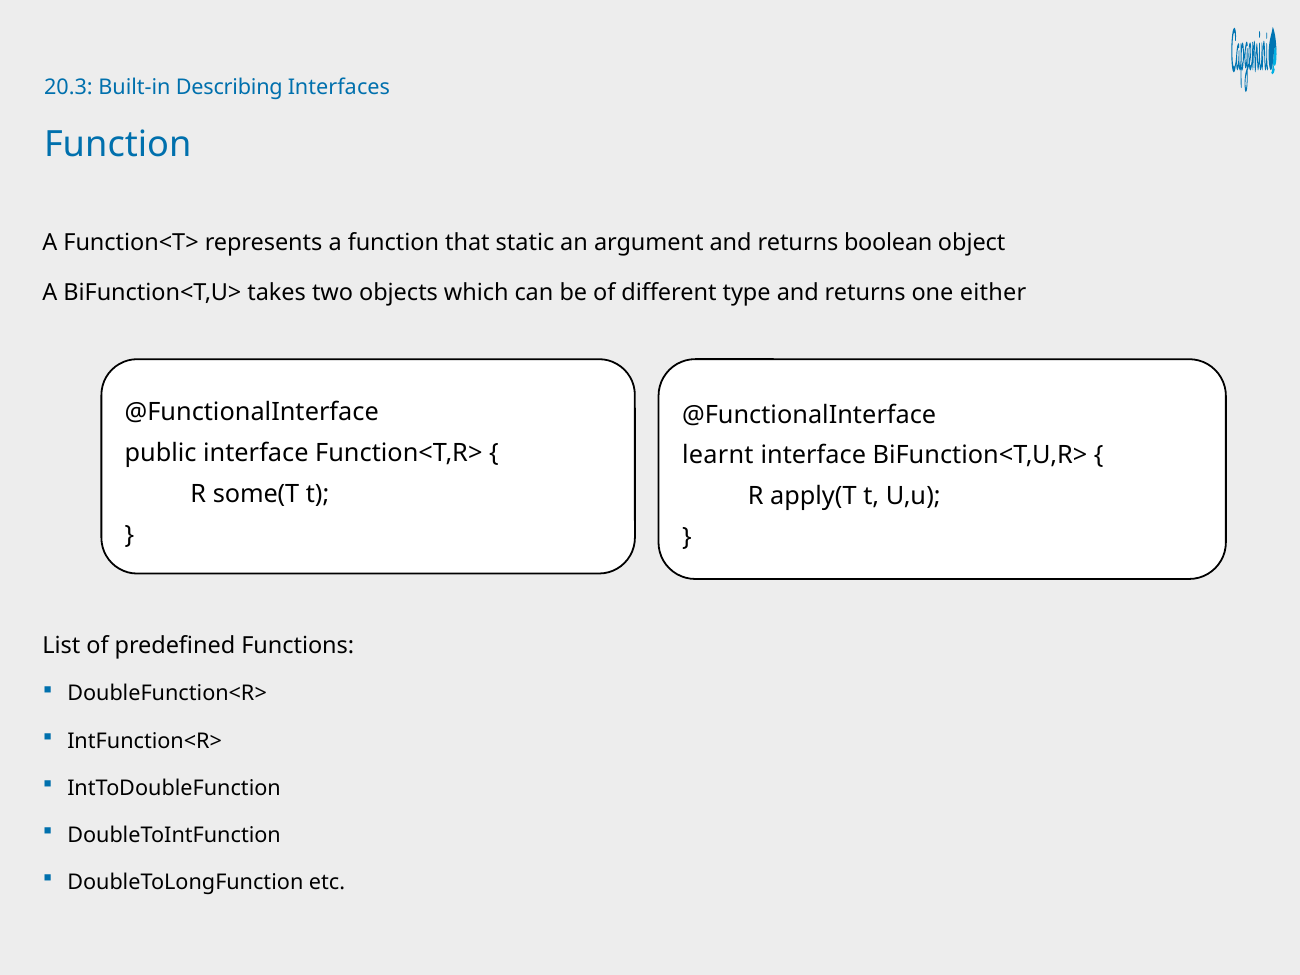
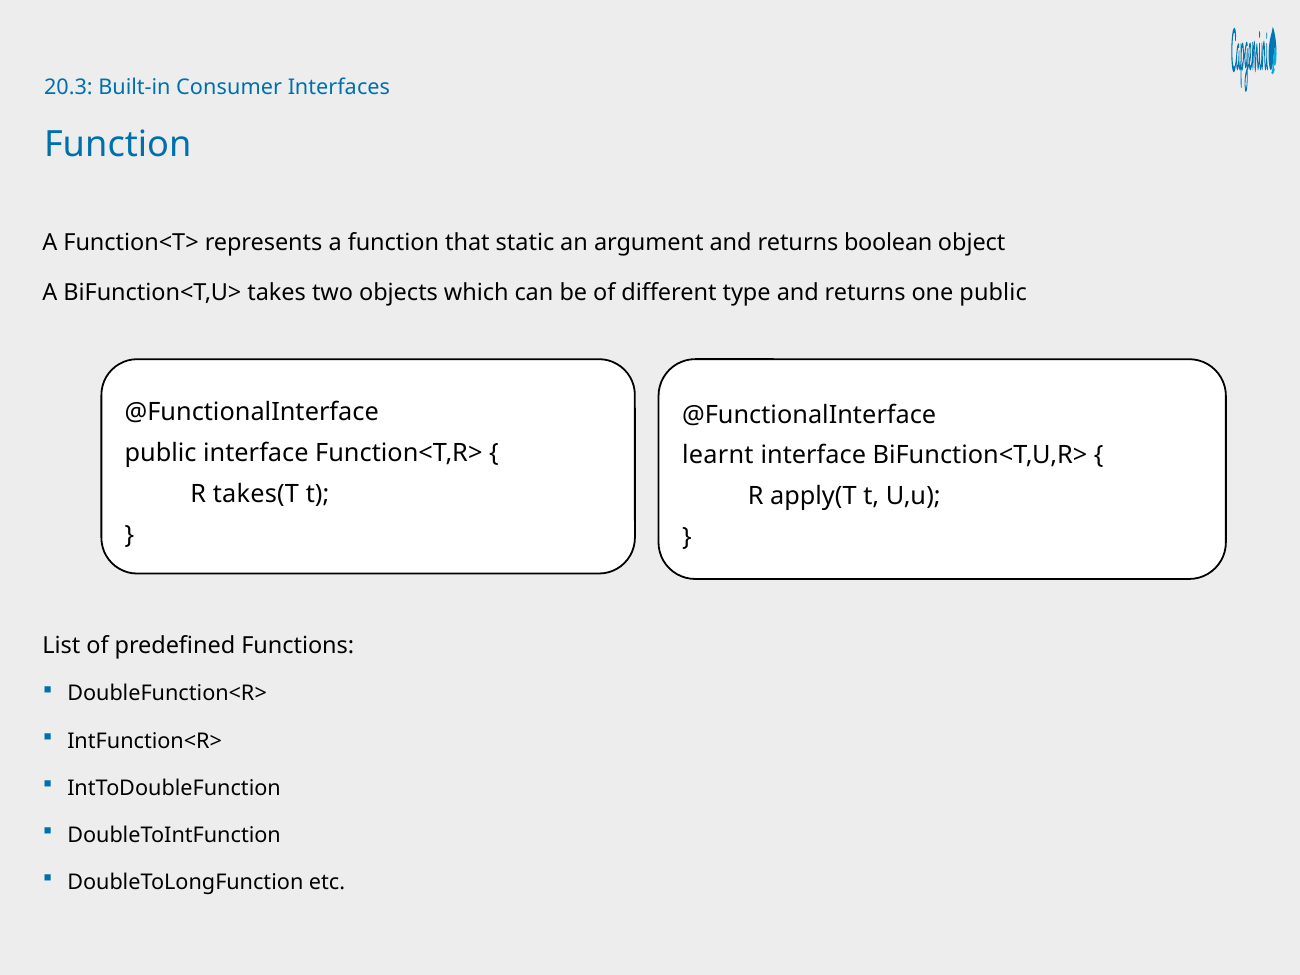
Describing: Describing -> Consumer (229, 87)
one either: either -> public (993, 293)
some(T: some(T -> takes(T (256, 494)
